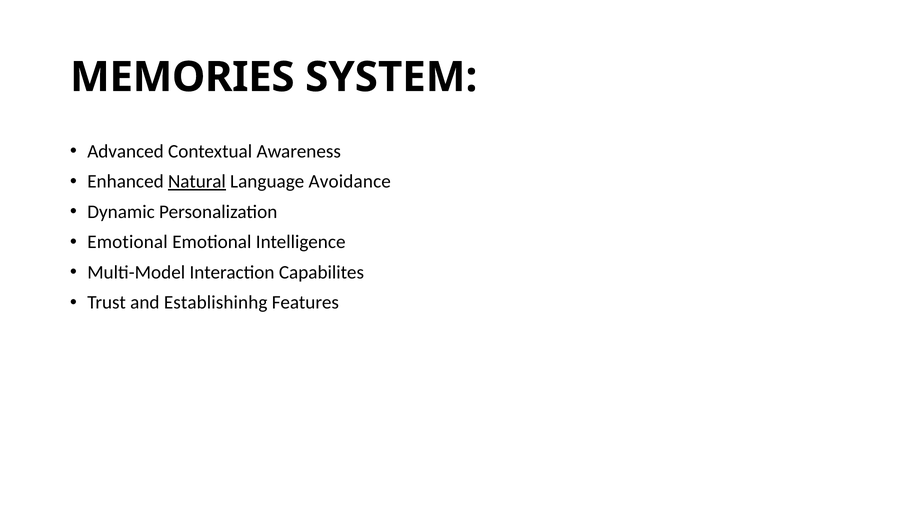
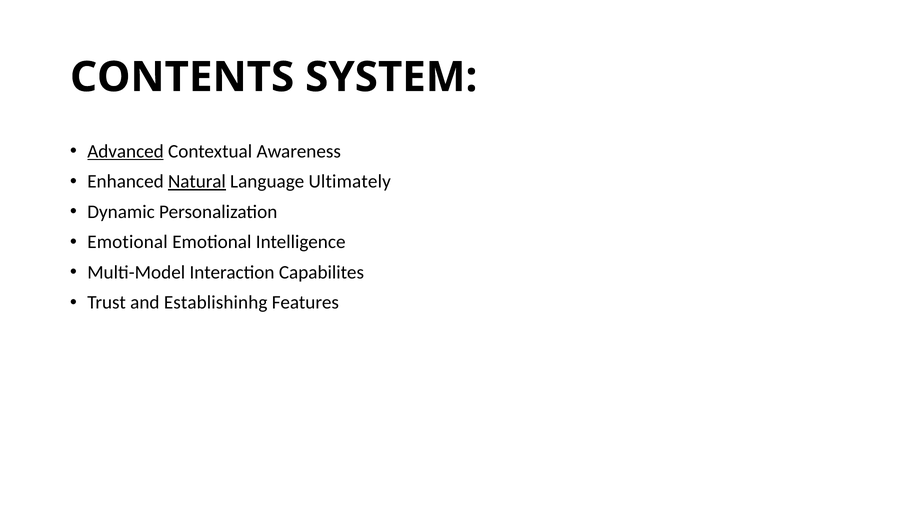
MEMORIES: MEMORIES -> CONTENTS (182, 77)
Advanced underline: none -> present (126, 151)
Avoidance: Avoidance -> Ultimately (350, 182)
